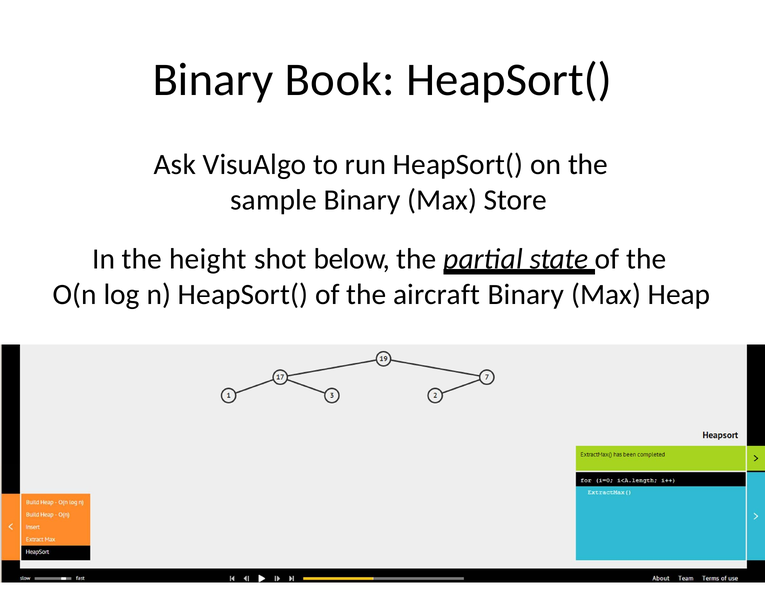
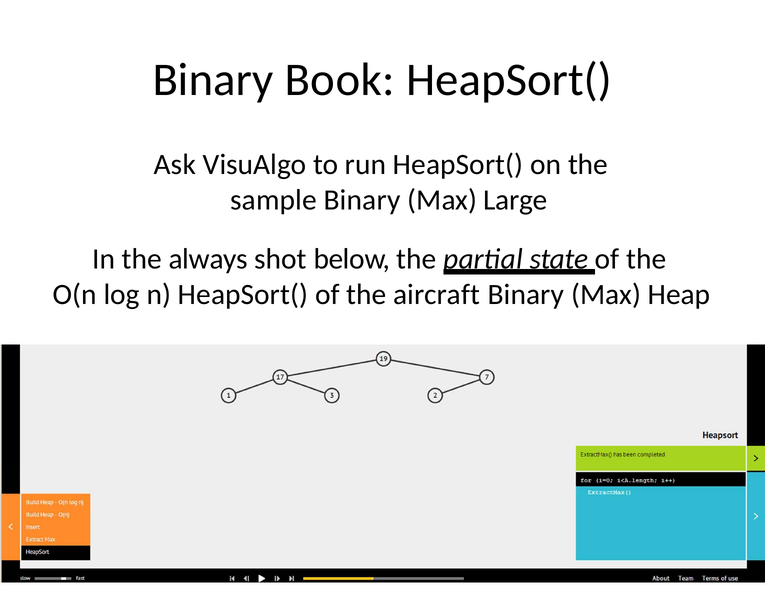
Store: Store -> Large (515, 200)
height: height -> always (208, 259)
